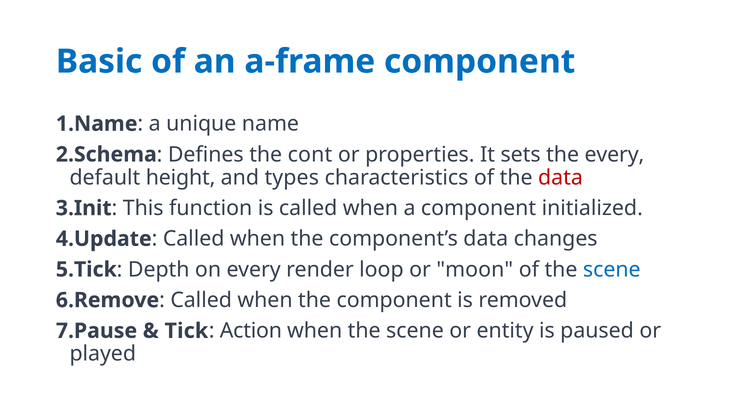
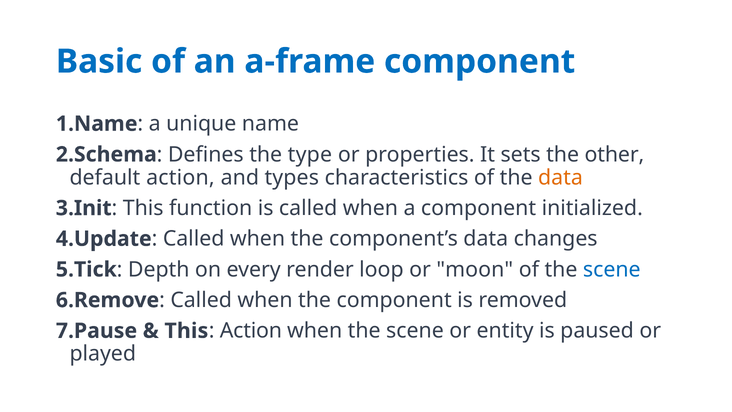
cont: cont -> type (310, 154)
the every: every -> other (614, 154)
default height: height -> action (180, 177)
data colour: red -> orange (560, 177)
Tick: Tick -> This (186, 331)
